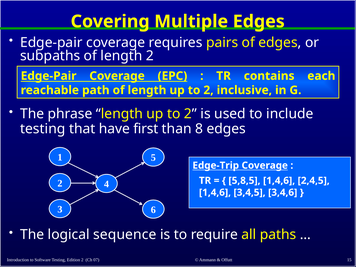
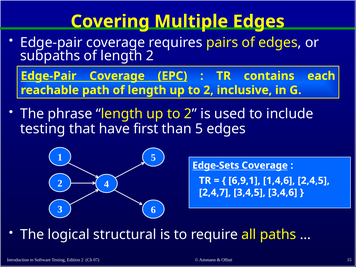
than 8: 8 -> 5 (199, 129)
Edge-Trip: Edge-Trip -> Edge-Sets (216, 165)
5,8,5: 5,8,5 -> 6,9,1 (244, 181)
1,4,6: 1,4,6 -> 2,4,7 (215, 192)
sequence: sequence -> structural (125, 234)
